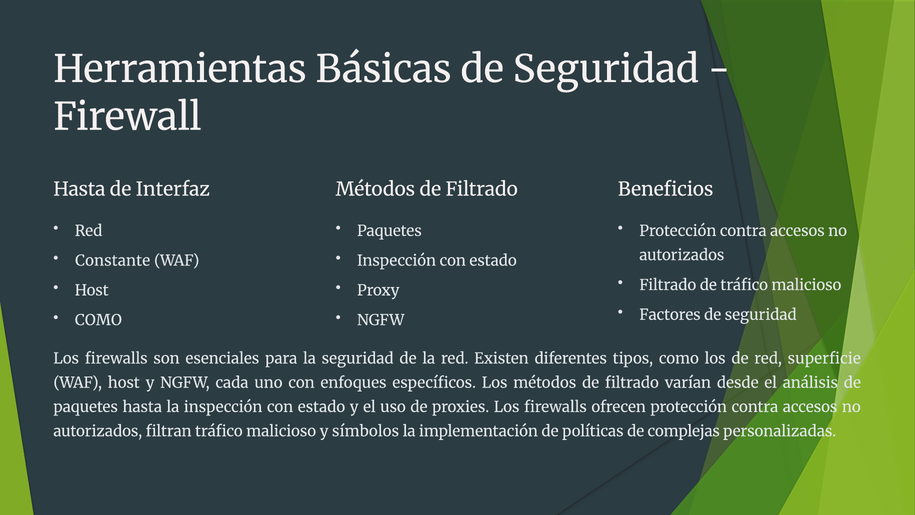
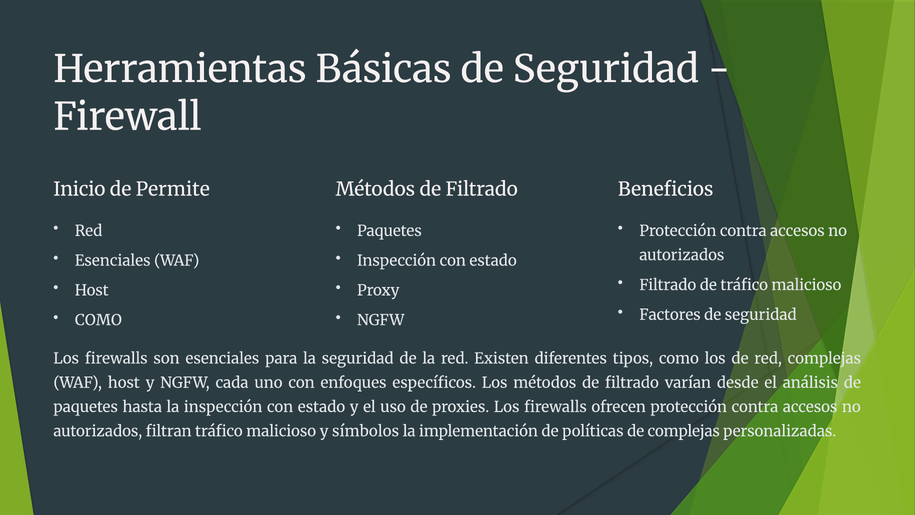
Hasta: Hasta -> Inicio (79, 189)
Interfaz: Interfaz -> Permite (173, 189)
Constante: Constante -> Esenciales (113, 261)
red superficie: superficie -> complejas (824, 358)
